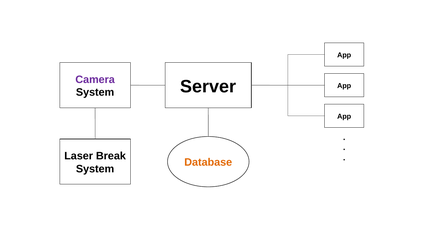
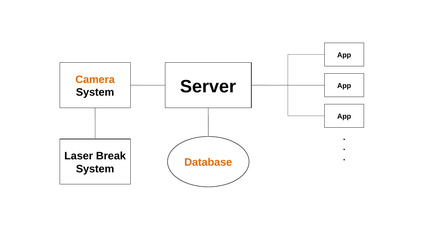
Camera colour: purple -> orange (95, 80)
